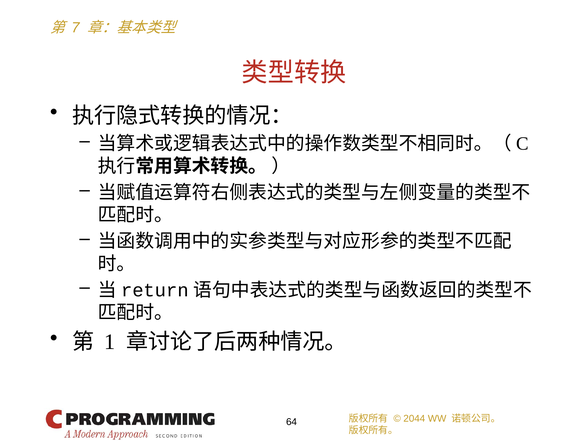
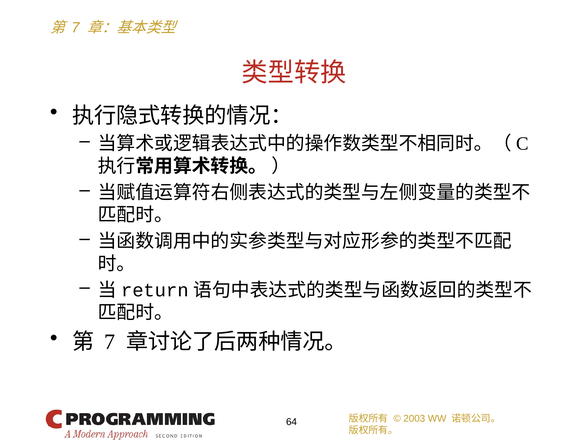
1: 1 -> 7 (110, 342)
2044: 2044 -> 2003 (414, 419)
